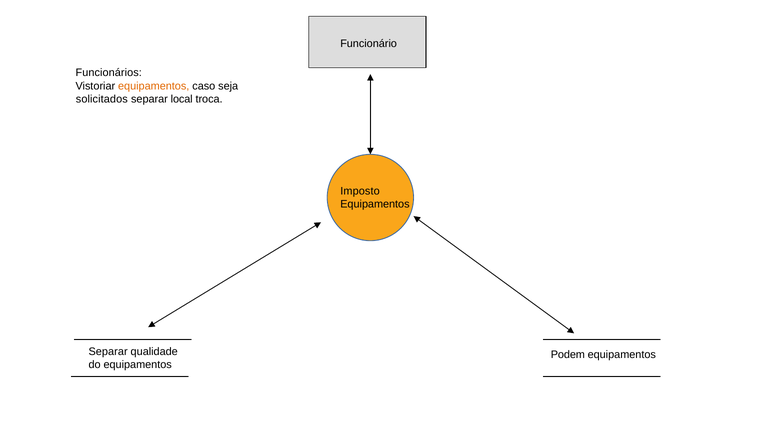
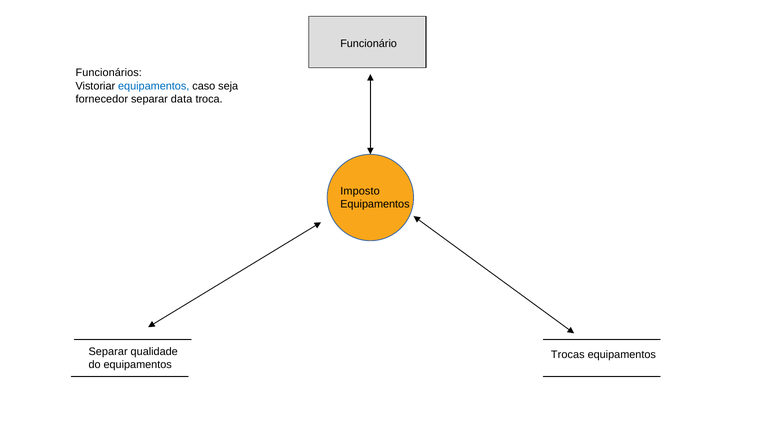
equipamentos colour: orange -> blue (154, 86)
solicitados: solicitados -> fornecedor (102, 99)
local: local -> data (182, 99)
Podem: Podem -> Trocas (568, 355)
